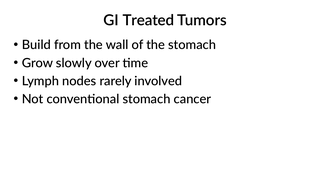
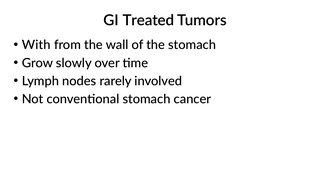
Build: Build -> With (36, 45)
